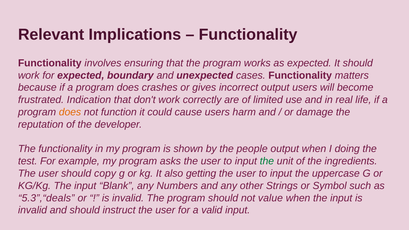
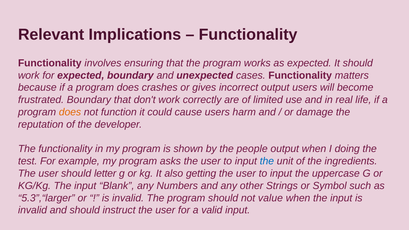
frustrated Indication: Indication -> Boundary (89, 100)
the colour: green -> blue (267, 161)
copy: copy -> letter (105, 174)
5.3”,“deals: 5.3”,“deals -> 5.3”,“larger (46, 198)
